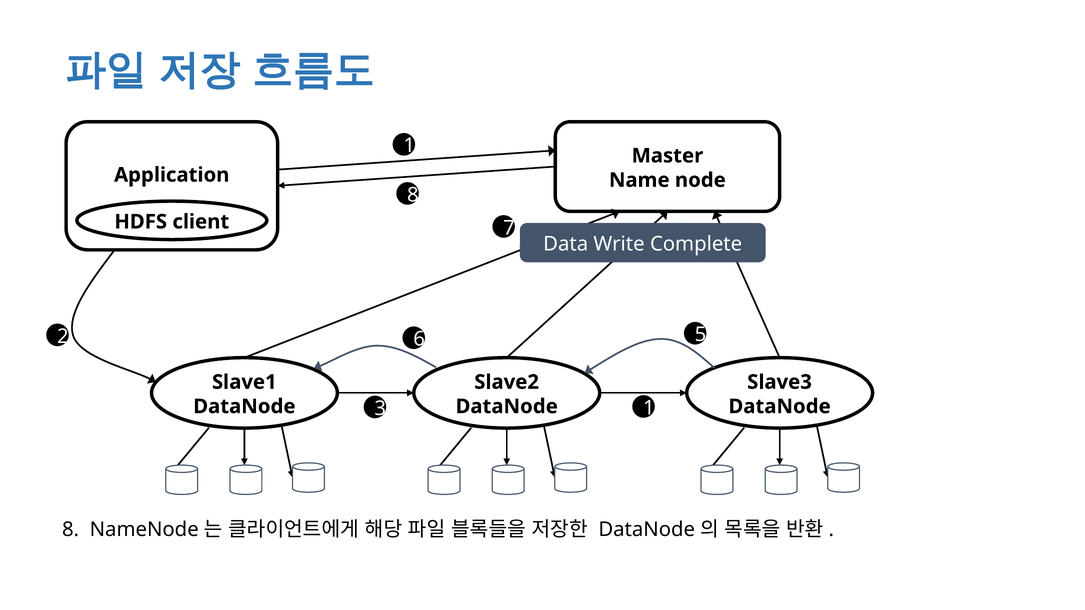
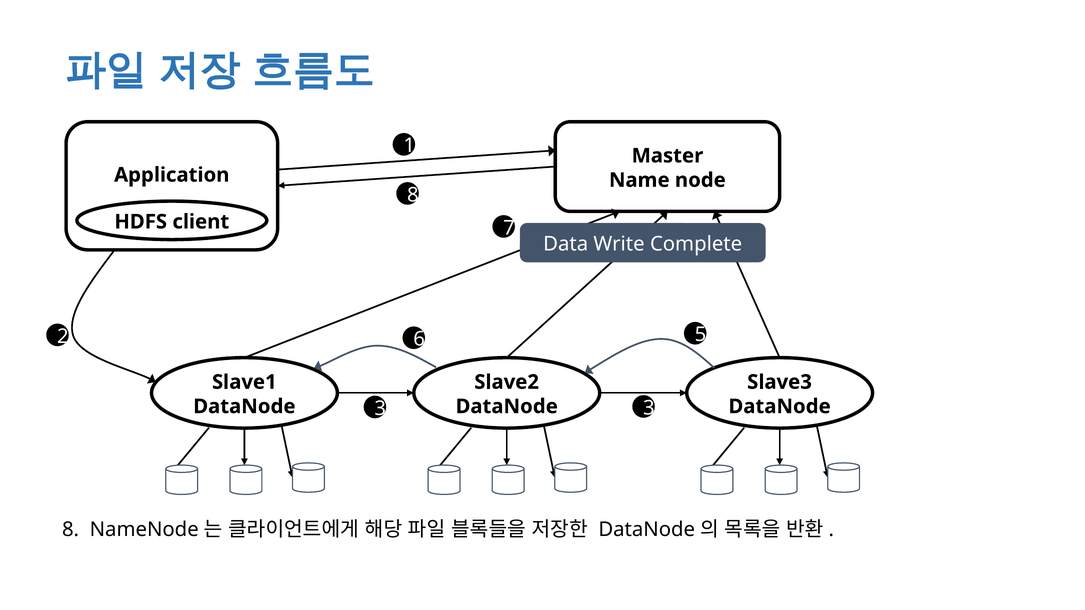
3 1: 1 -> 3 (649, 408)
